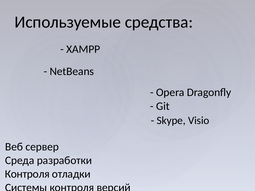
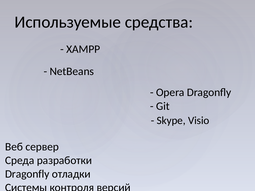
Контроля: Контроля -> Dragonfly (27, 174)
